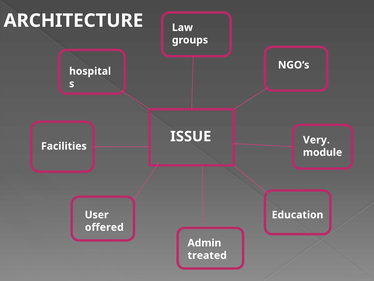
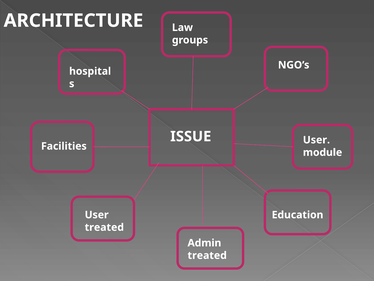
Very: Very -> User (316, 140)
offered: offered -> treated (104, 227)
